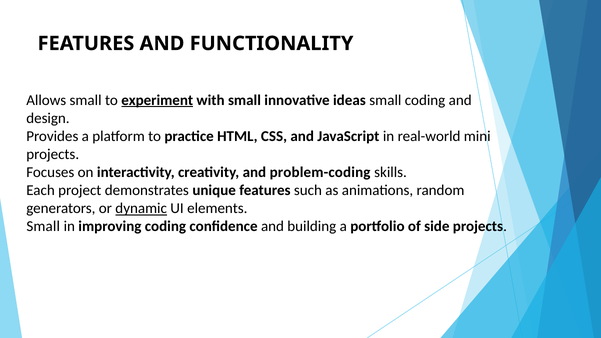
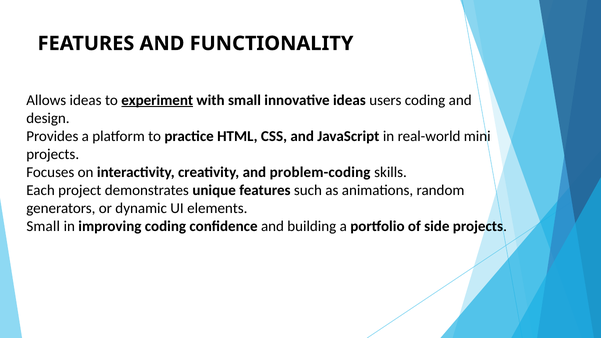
Allows small: small -> ideas (86, 100)
ideas small: small -> users (385, 100)
dynamic underline: present -> none (141, 208)
